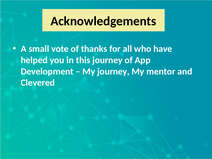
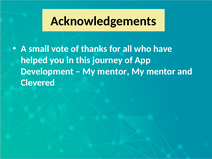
journey: journey -> mentor (113, 71)
